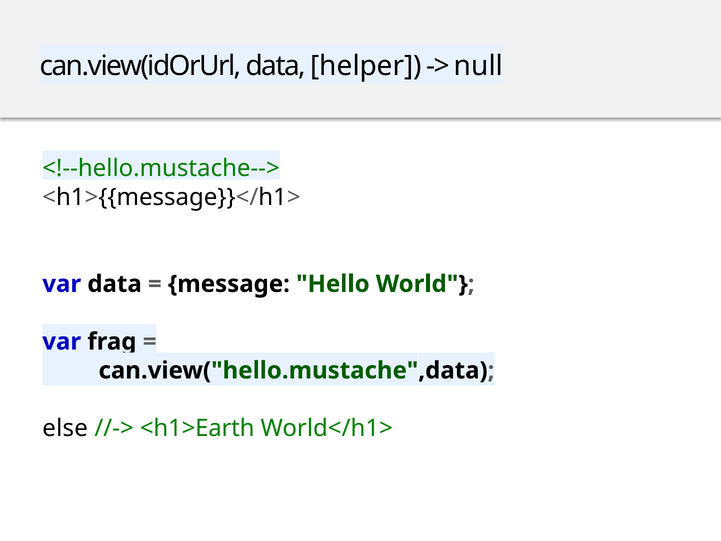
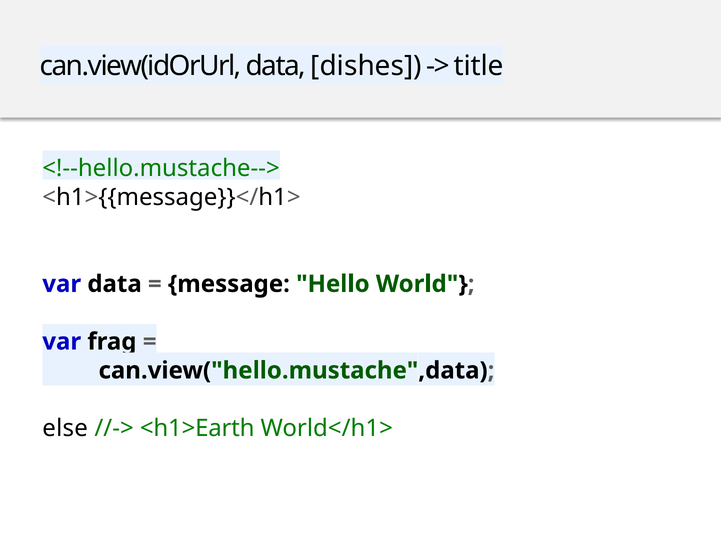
helper: helper -> dishes (366, 66)
null: null -> title (479, 66)
